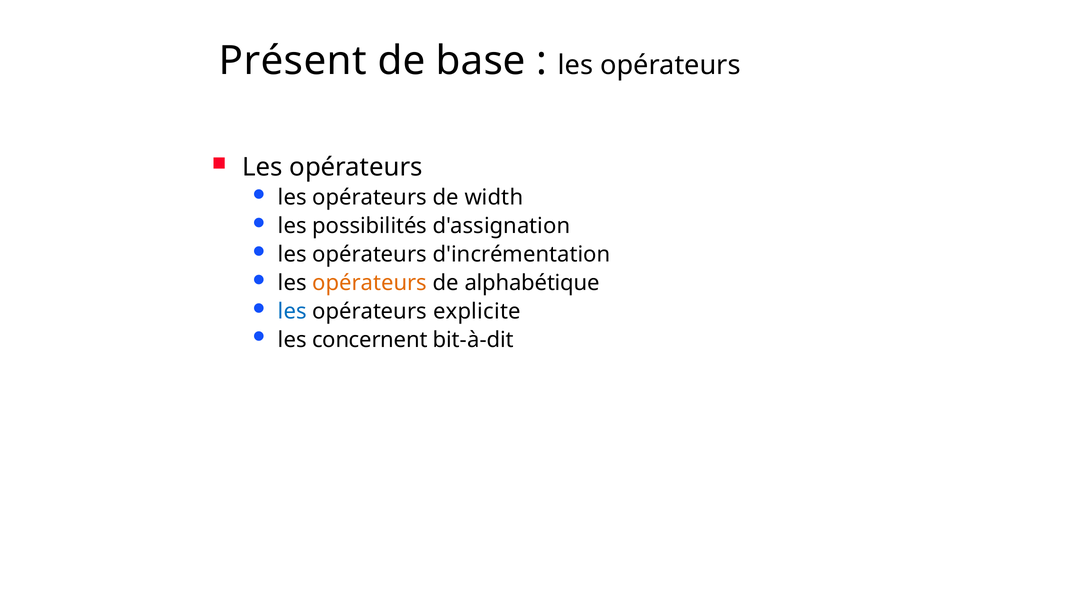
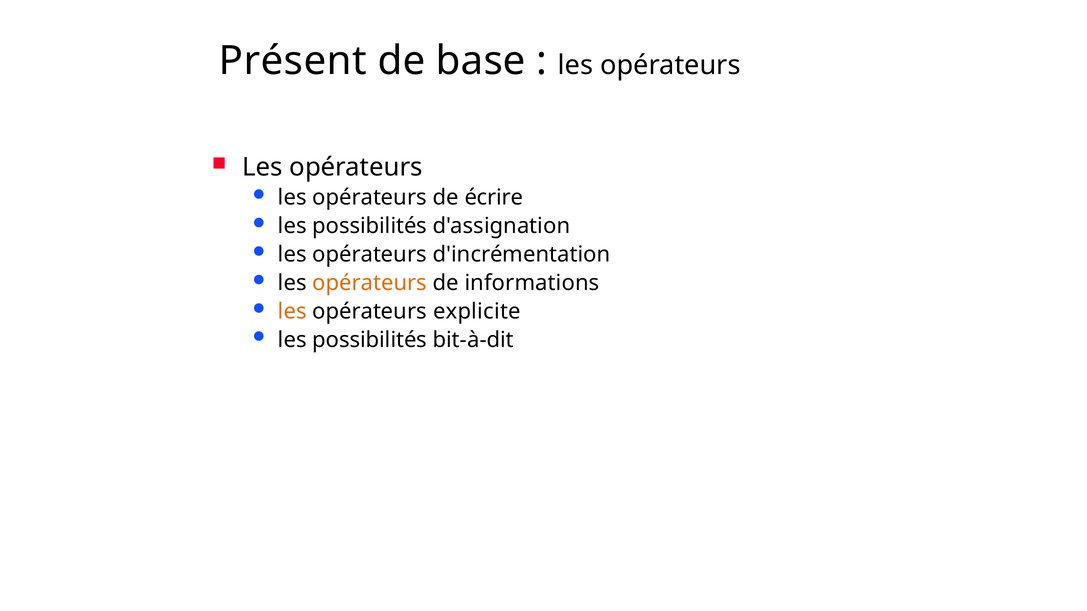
width: width -> écrire (494, 198)
alphabétique: alphabétique -> informations (532, 283)
les colour: blue -> orange (292, 312)
concernent: concernent -> possibilités (370, 340)
